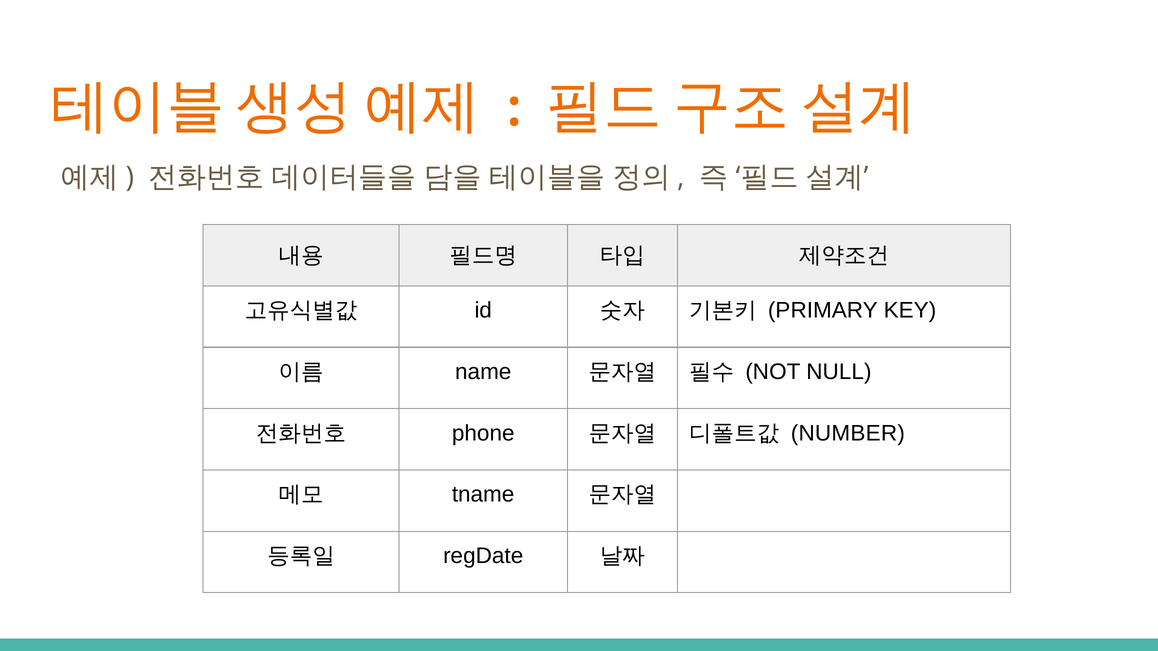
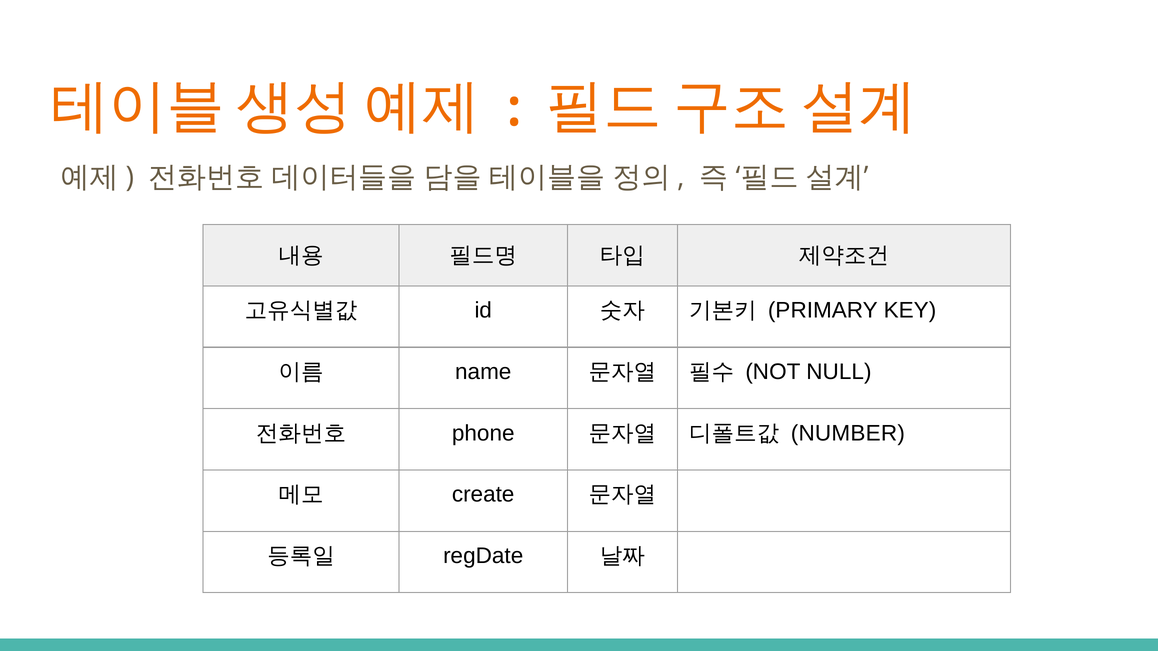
tname: tname -> create (483, 495)
